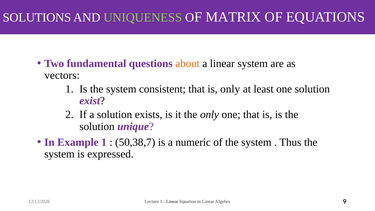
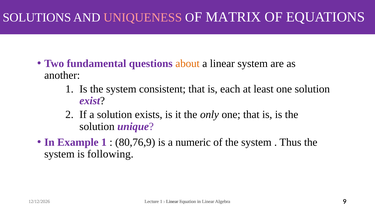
UNIQUENESS colour: light green -> pink (143, 18)
vectors: vectors -> another (62, 75)
is only: only -> each (230, 89)
50,38,7: 50,38,7 -> 80,76,9 (135, 142)
expressed: expressed -> following (110, 154)
